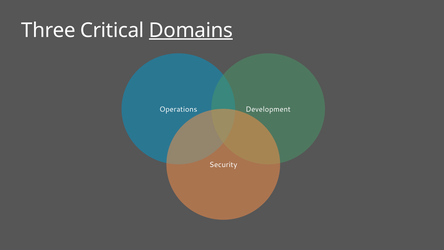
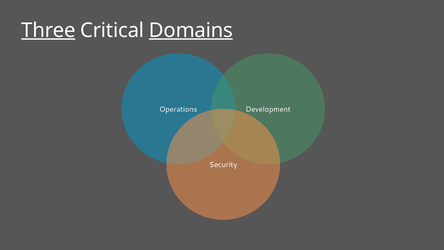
Three underline: none -> present (48, 30)
